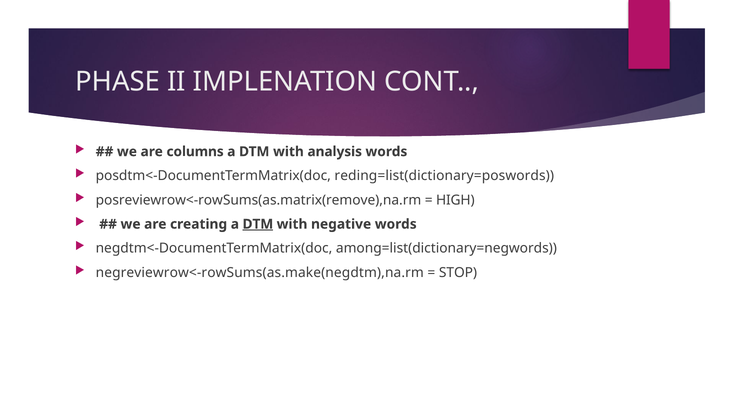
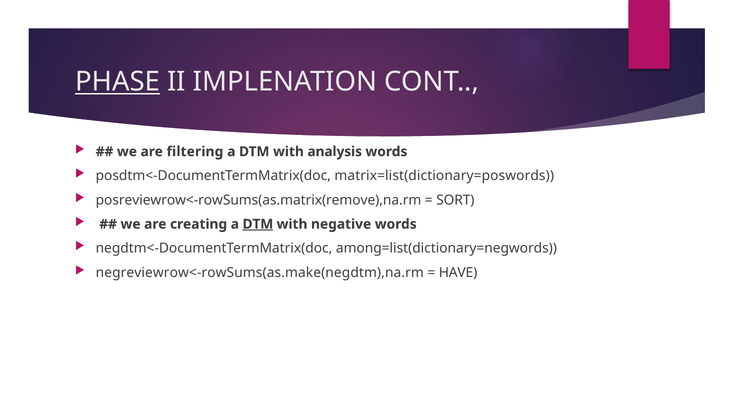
PHASE underline: none -> present (118, 82)
columns: columns -> filtering (195, 152)
reding=list(dictionary=poswords: reding=list(dictionary=poswords -> matrix=list(dictionary=poswords (444, 176)
HIGH: HIGH -> SORT (455, 200)
STOP: STOP -> HAVE (458, 272)
